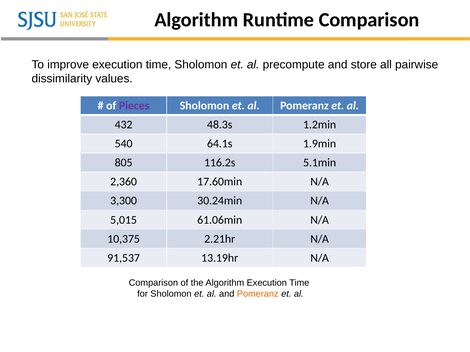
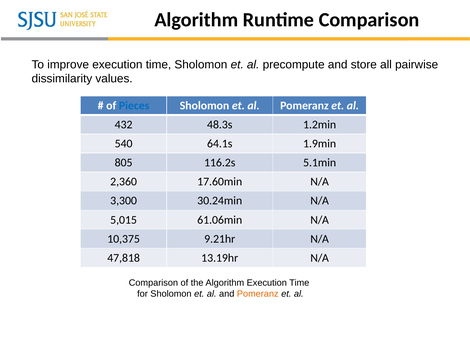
Pieces colour: purple -> blue (134, 106)
2.21hr: 2.21hr -> 9.21hr (220, 239)
91,537: 91,537 -> 47,818 (124, 258)
